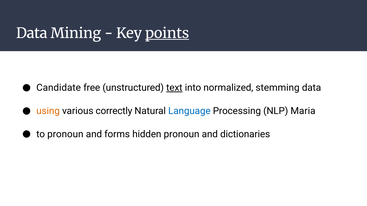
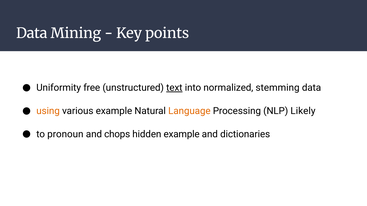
points underline: present -> none (167, 33)
Candidate: Candidate -> Uniformity (59, 88)
various correctly: correctly -> example (114, 111)
Language colour: blue -> orange (189, 111)
Maria: Maria -> Likely (303, 111)
forms: forms -> chops (117, 134)
hidden pronoun: pronoun -> example (182, 134)
